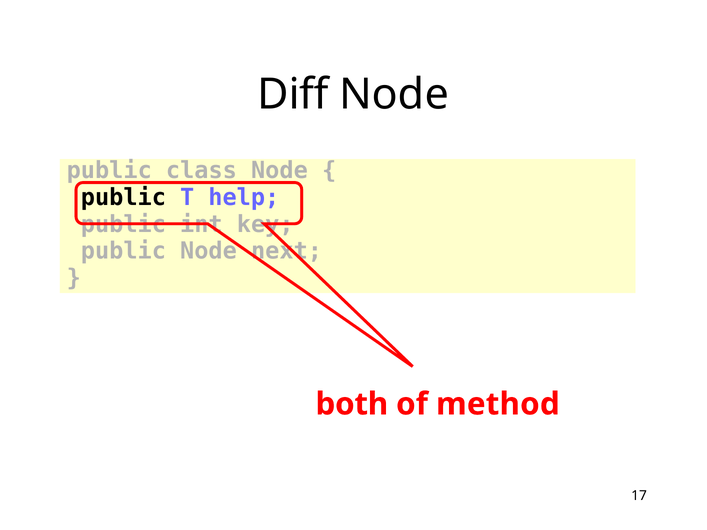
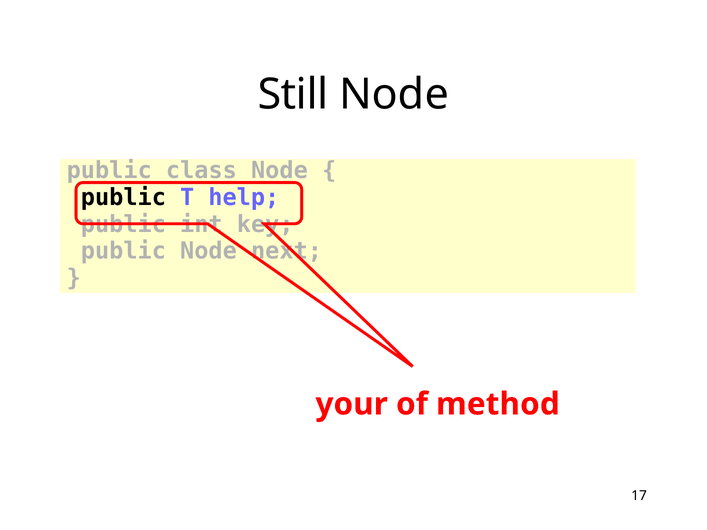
Diff: Diff -> Still (293, 94)
both: both -> your (352, 404)
